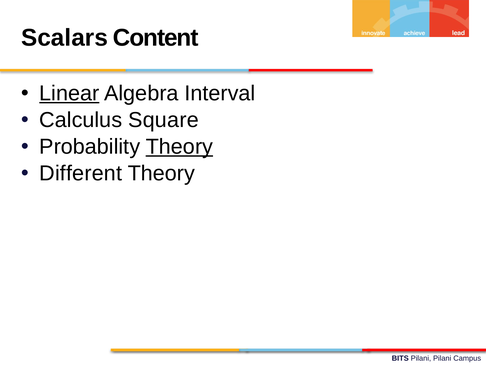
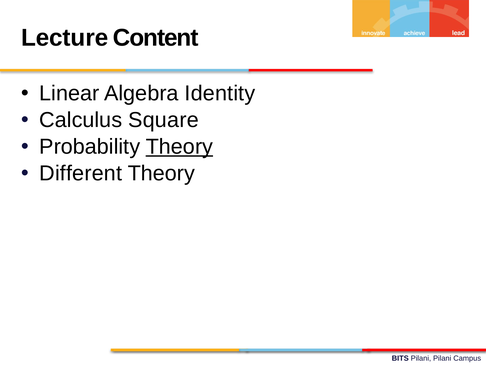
Scalars: Scalars -> Lecture (65, 38)
Linear underline: present -> none (69, 93)
Interval: Interval -> Identity (220, 93)
